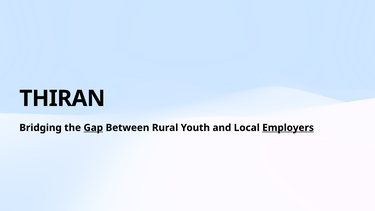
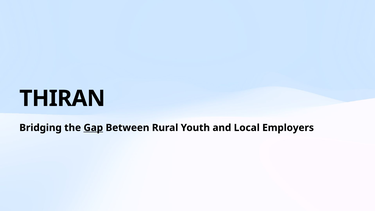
Employers underline: present -> none (288, 128)
